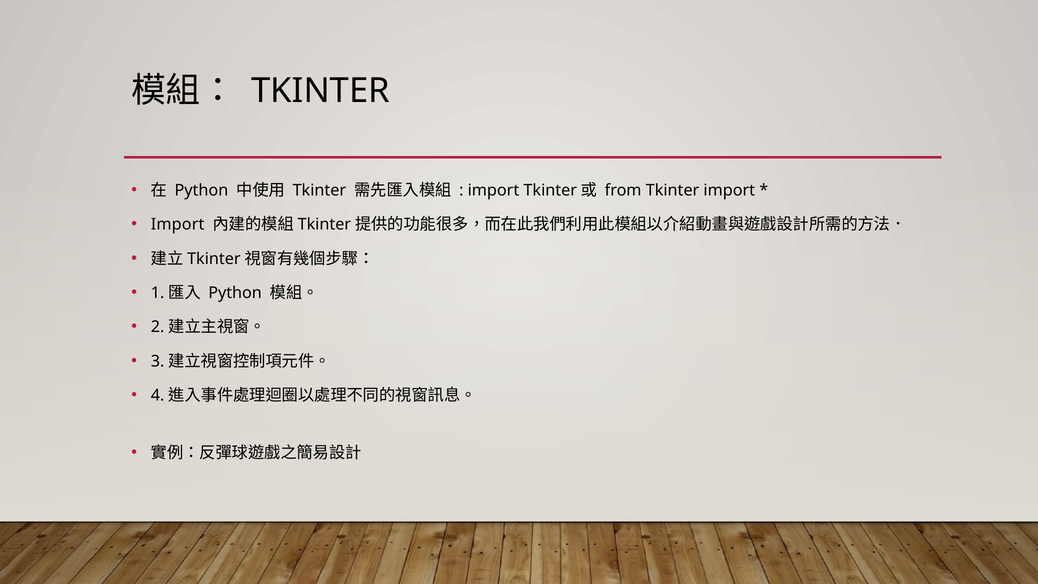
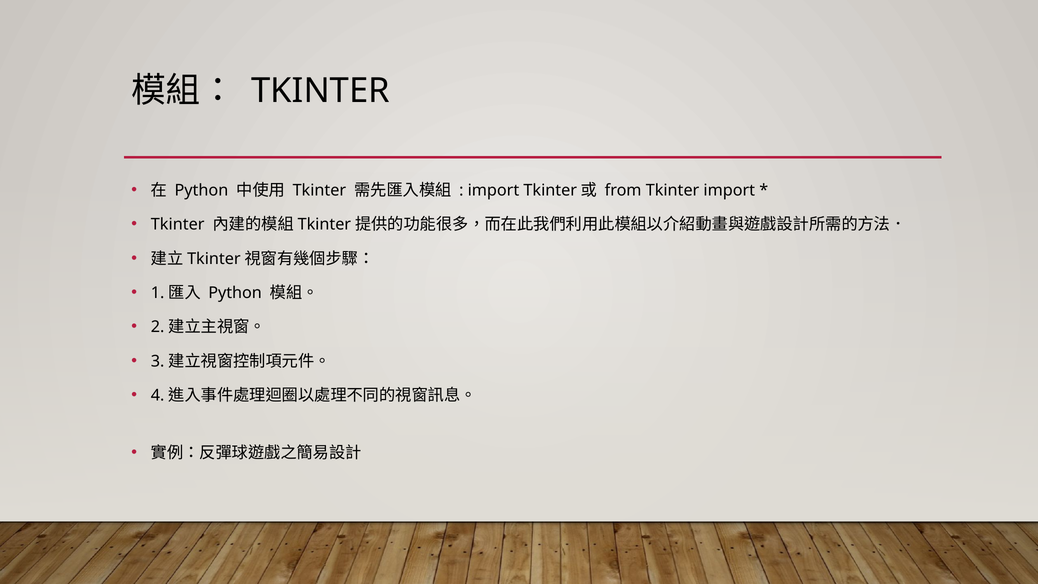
Import: Import -> Tkinter (178, 224)
